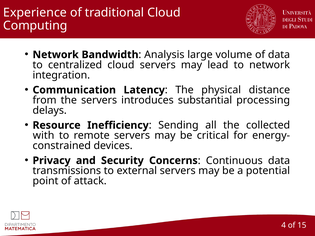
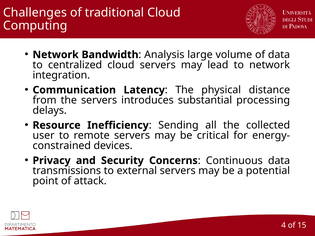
Experience: Experience -> Challenges (35, 13)
with: with -> user (44, 136)
